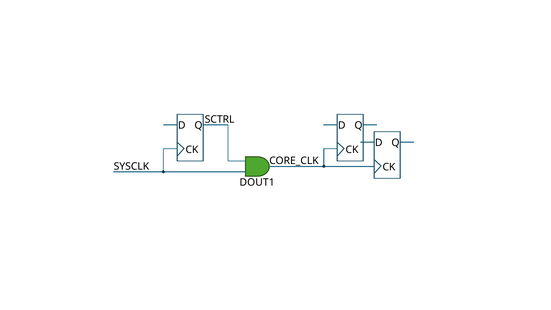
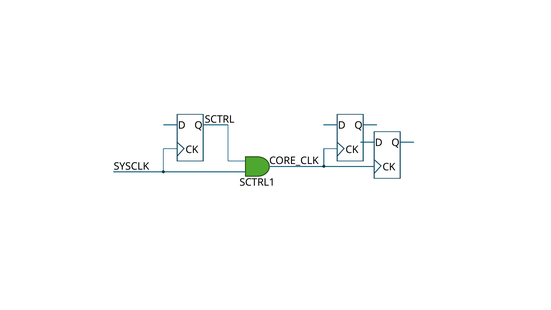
DOUT1: DOUT1 -> SCTRL1 (257, 183)
